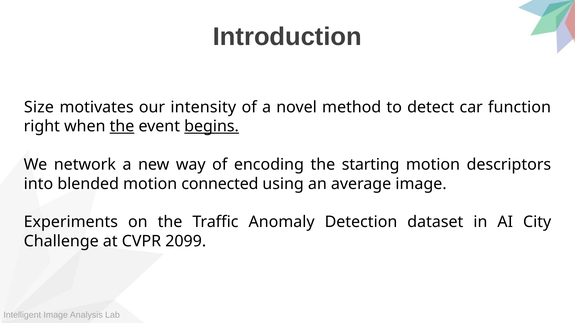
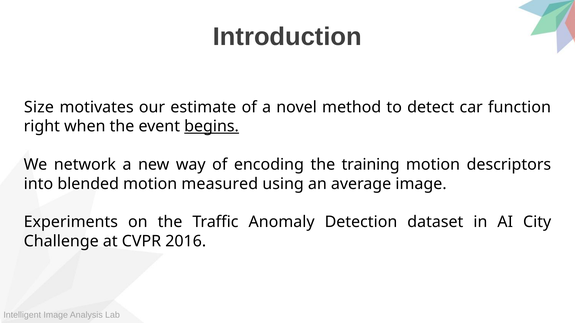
intensity: intensity -> estimate (203, 107)
the underline: present -> none (122, 126)
starting: starting -> training (371, 165)
connected: connected -> measured (220, 184)
2099: 2099 -> 2016 (186, 242)
